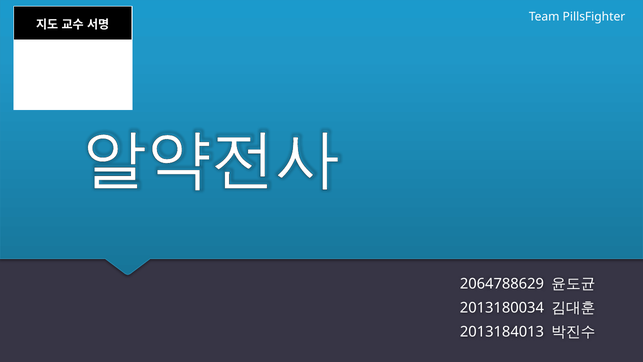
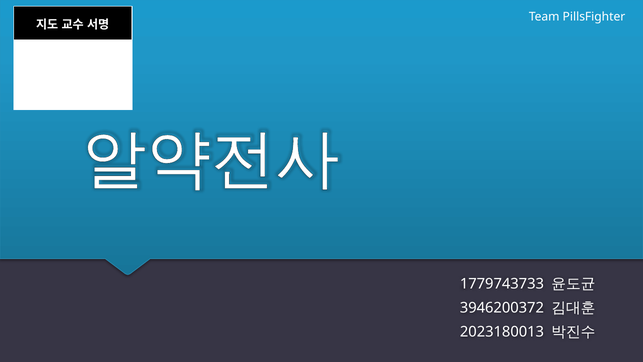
2064788629: 2064788629 -> 1779743733 (502, 283)
2013180034: 2013180034 -> 3946200372 (502, 308)
2013184013: 2013184013 -> 2023180013 (502, 332)
